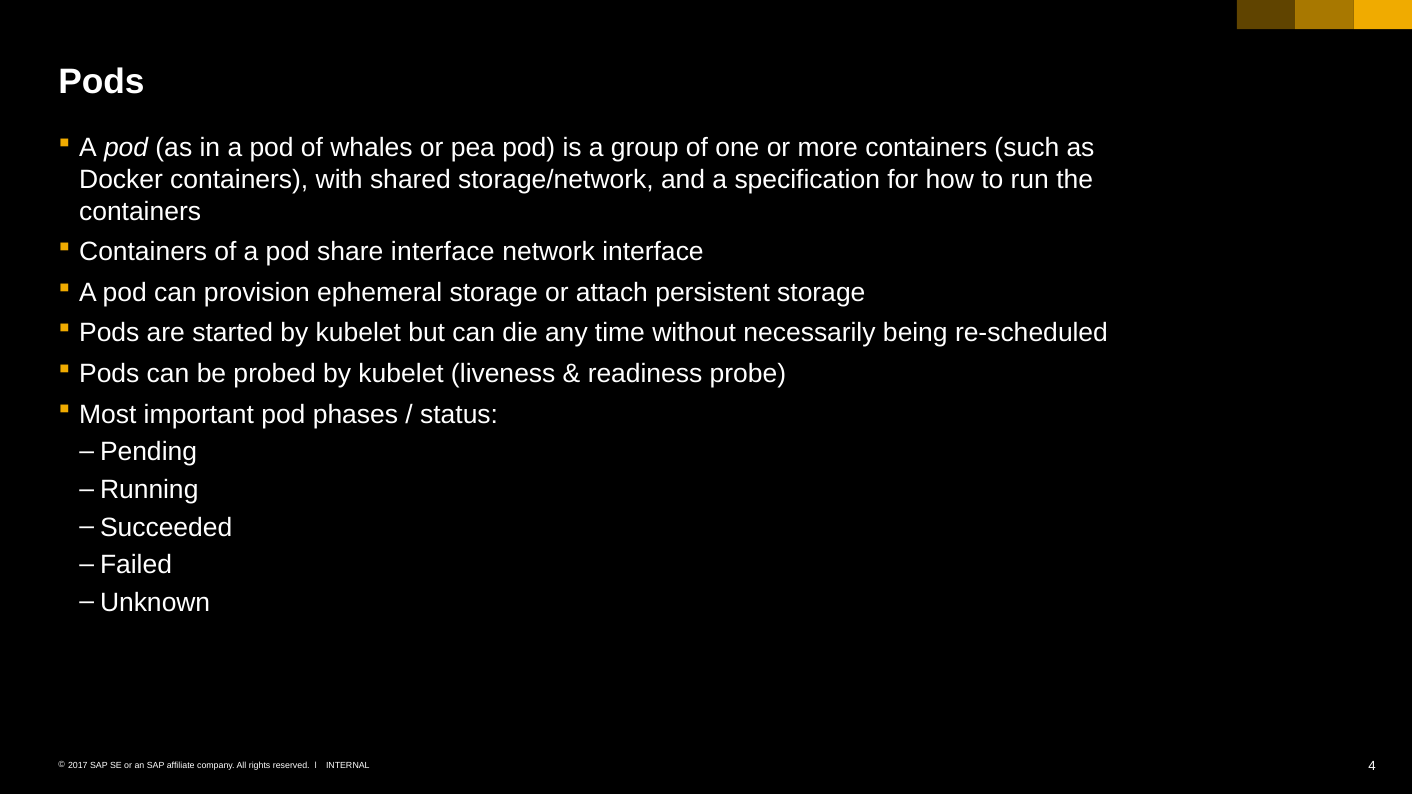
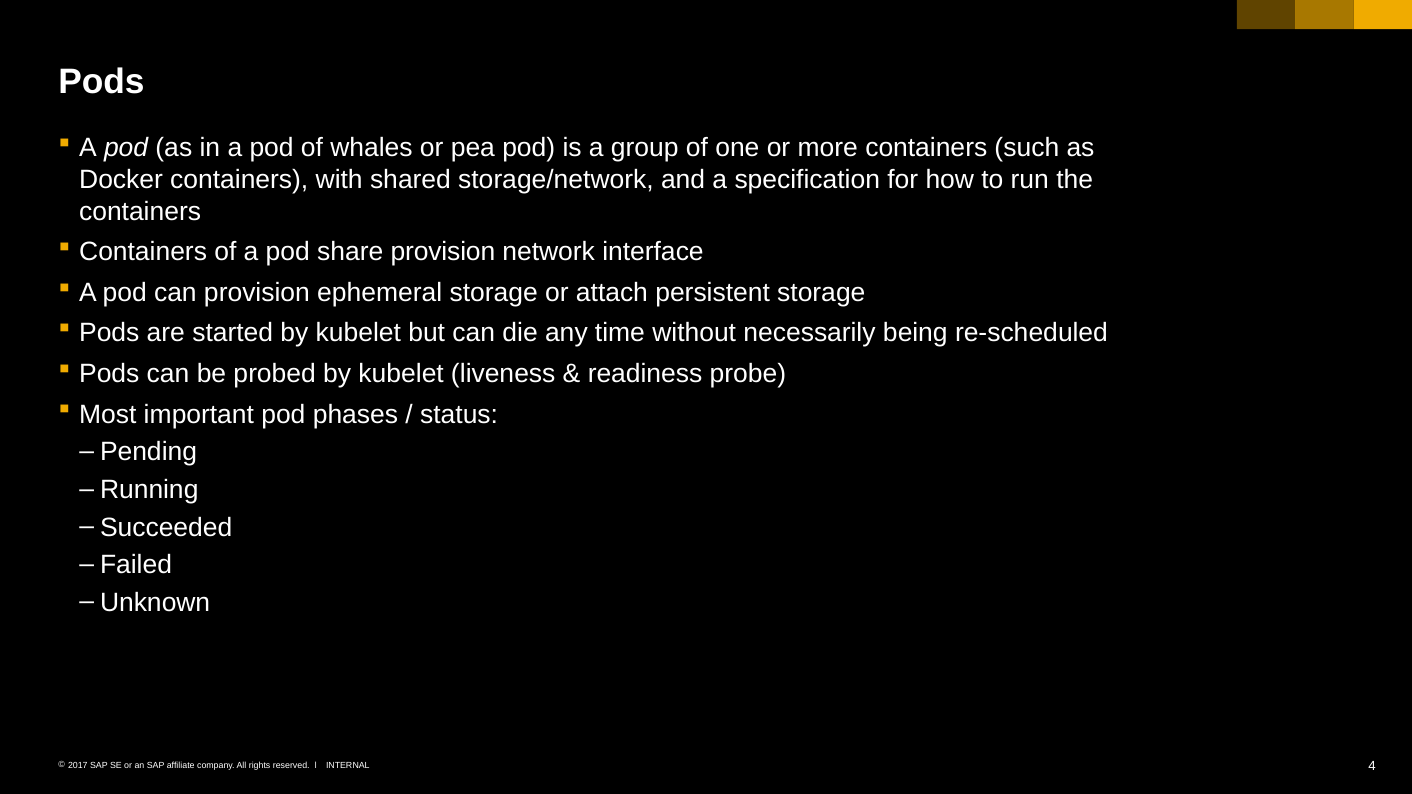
share interface: interface -> provision (443, 252)
